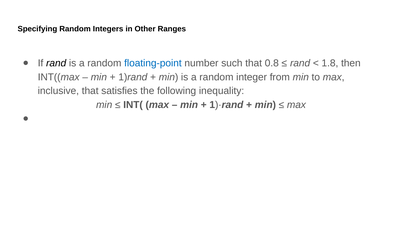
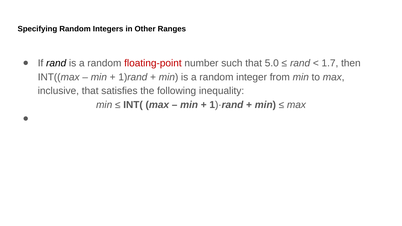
floating-point colour: blue -> red (153, 63)
0.8: 0.8 -> 5.0 (272, 63)
1.8: 1.8 -> 1.7 (330, 63)
